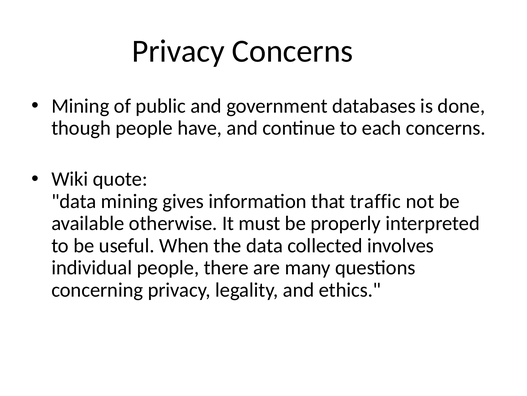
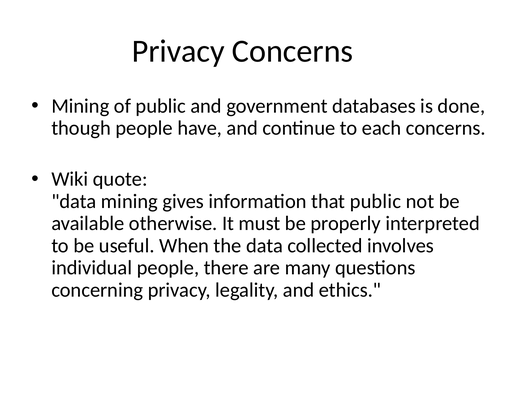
that traffic: traffic -> public (375, 201)
